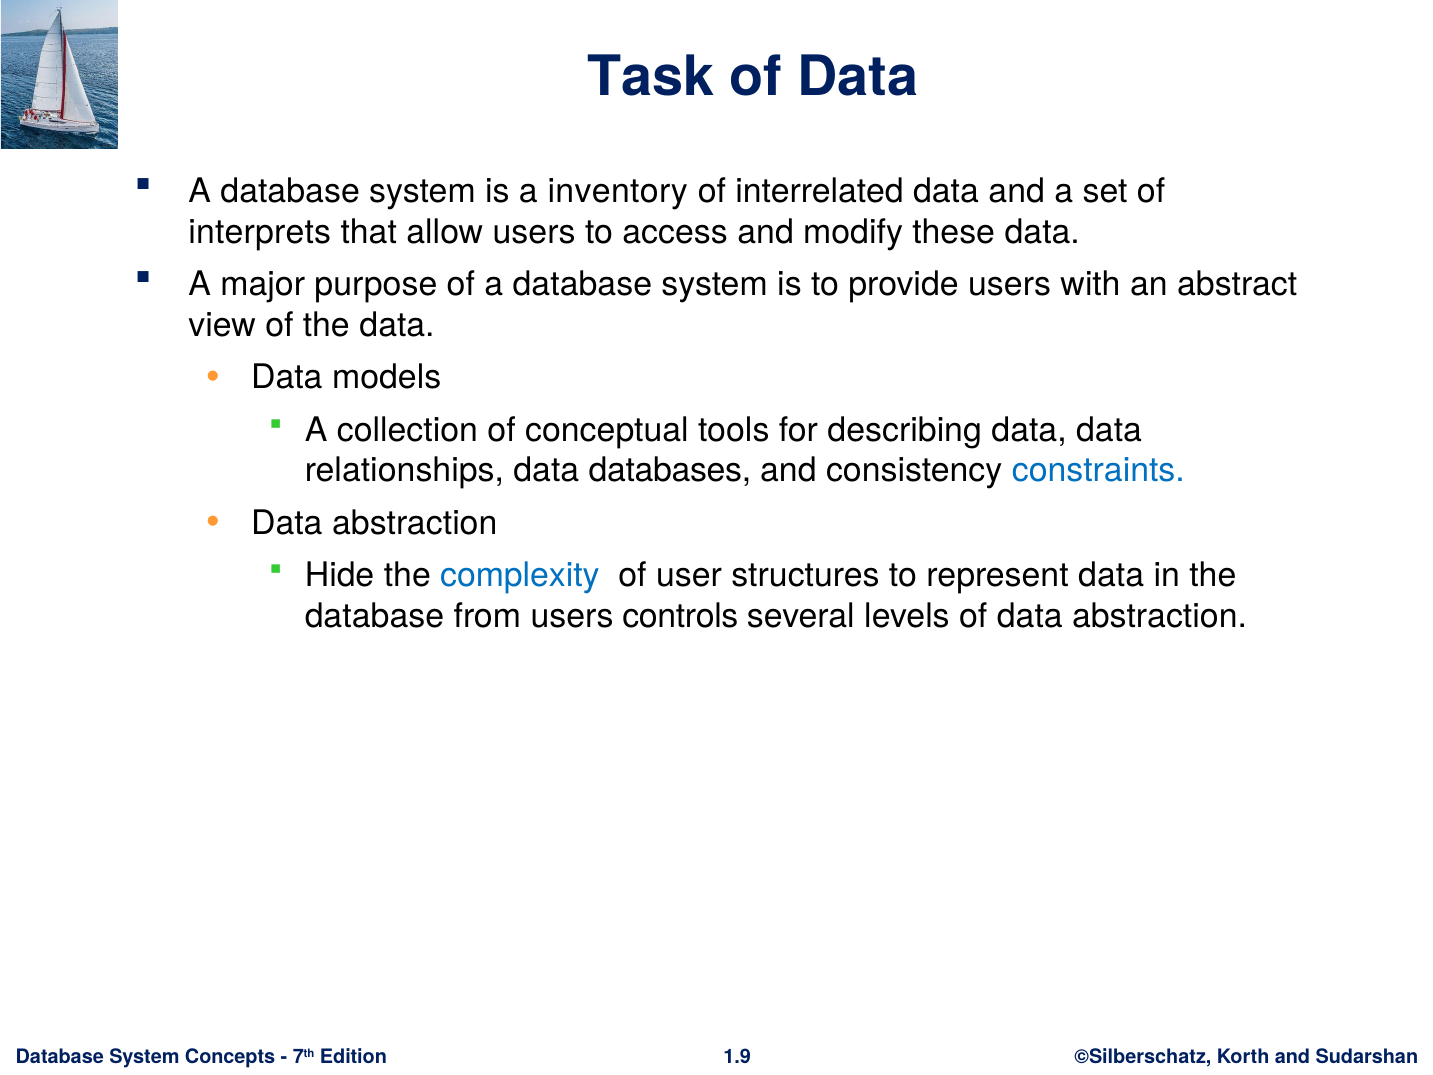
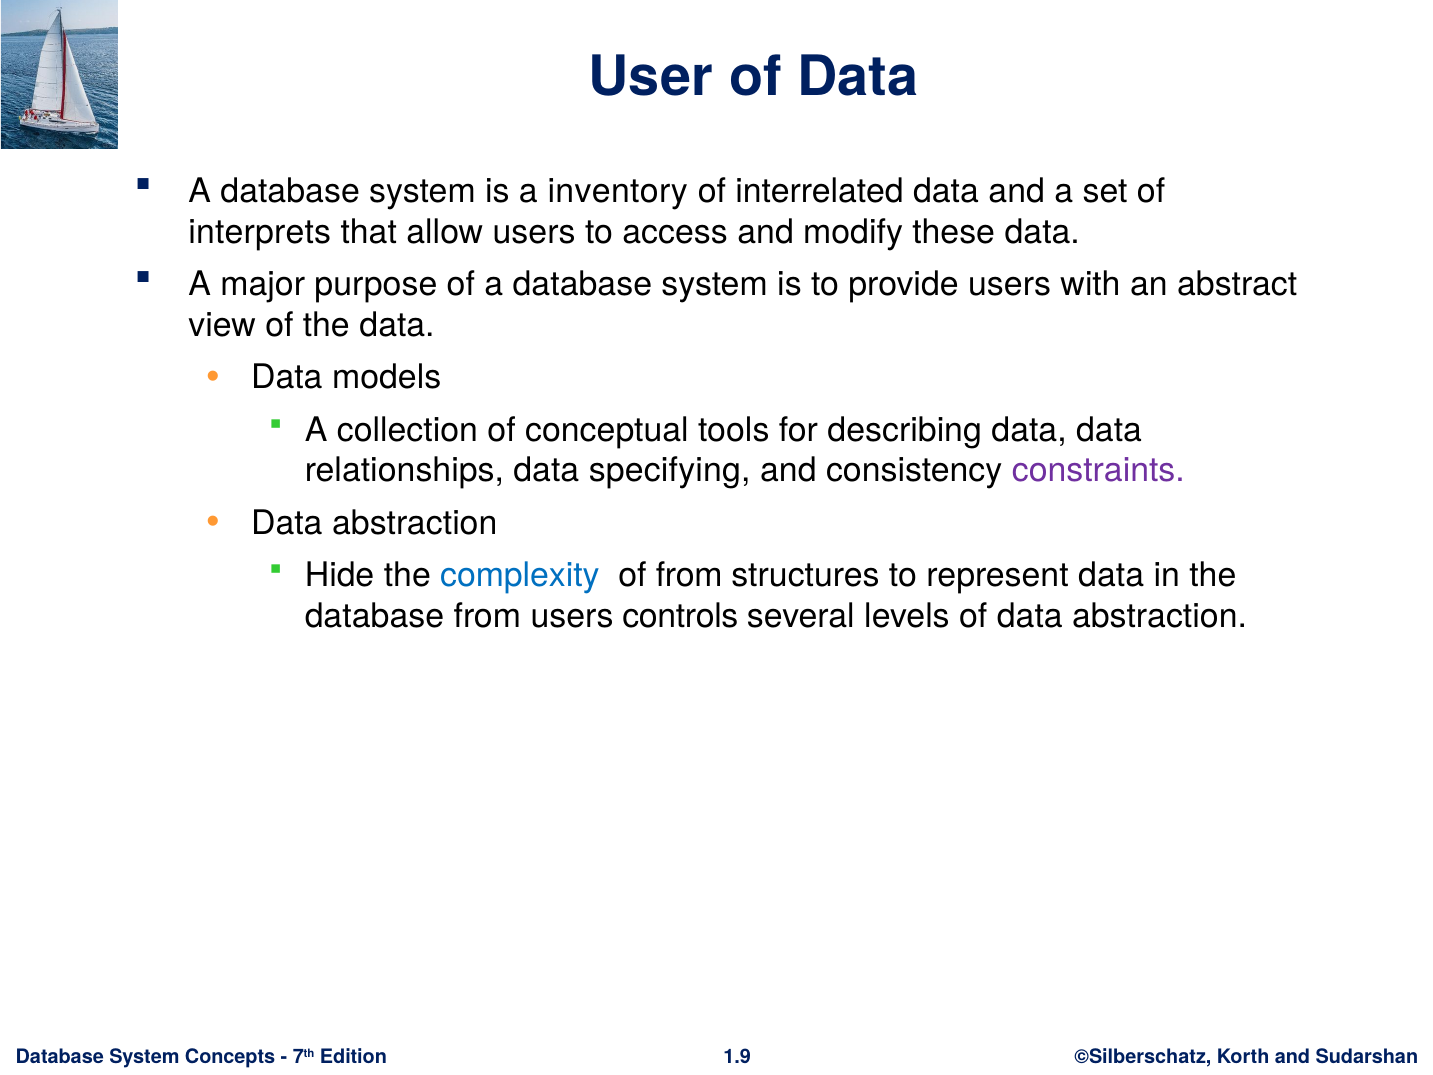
Task: Task -> User (651, 77)
databases: databases -> specifying (670, 471)
constraints colour: blue -> purple (1098, 471)
of user: user -> from (689, 575)
